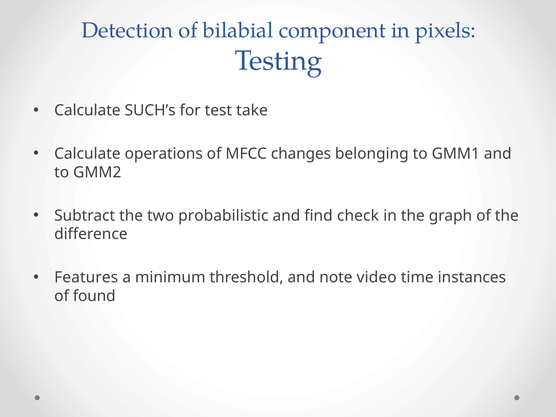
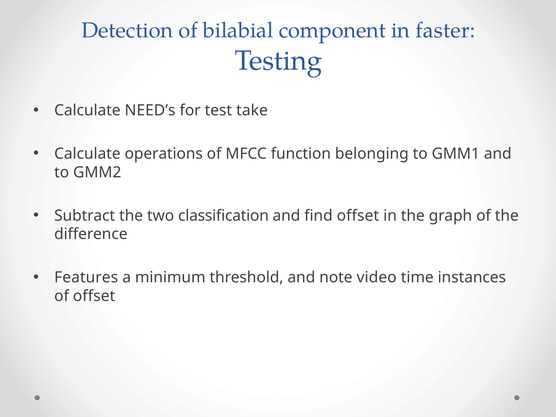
pixels: pixels -> faster (445, 30)
SUCH’s: SUCH’s -> NEED’s (150, 110)
changes: changes -> function (301, 154)
probabilistic: probabilistic -> classification (223, 216)
find check: check -> offset (358, 216)
of found: found -> offset (94, 296)
